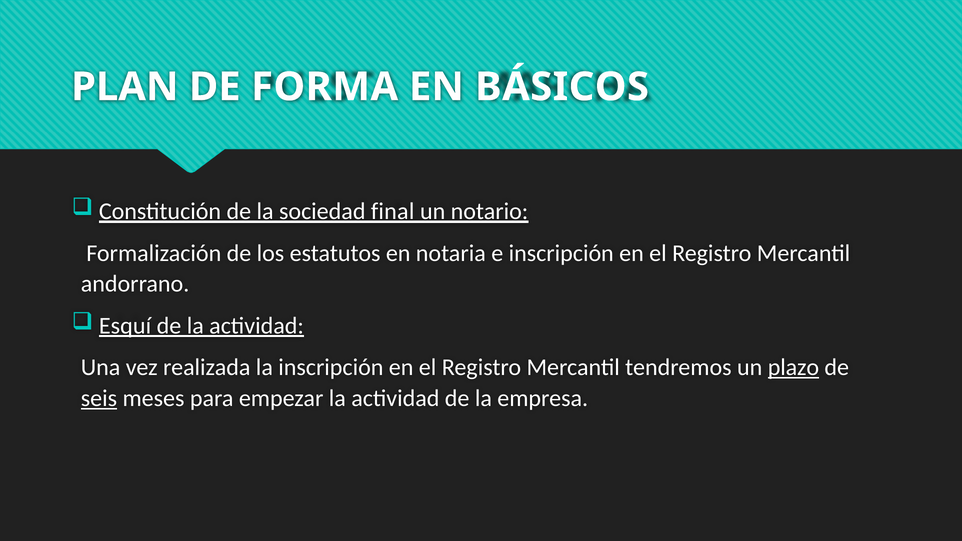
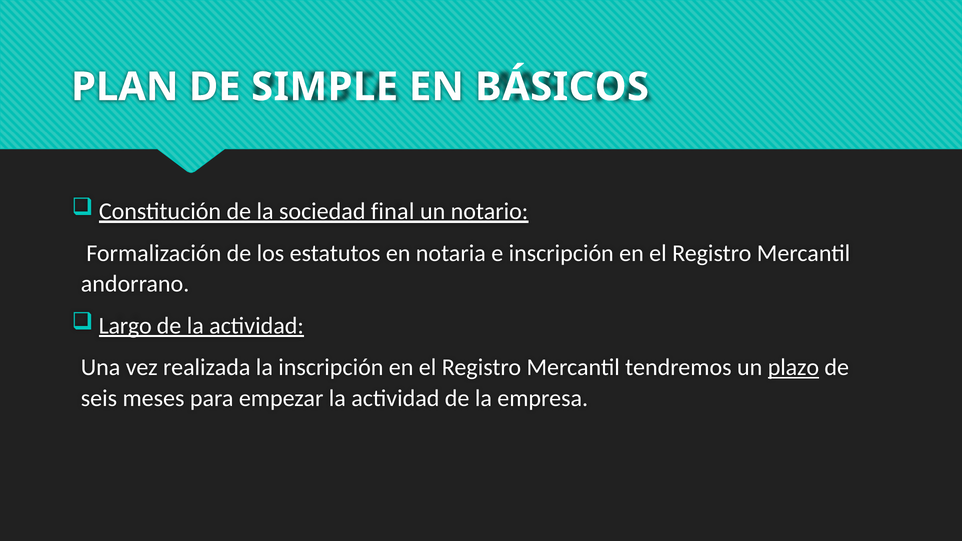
FORMA: FORMA -> SIMPLE (325, 87)
Esquí: Esquí -> Largo (125, 326)
seis underline: present -> none (99, 398)
